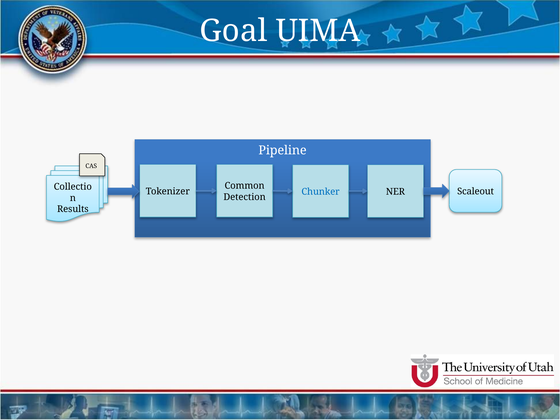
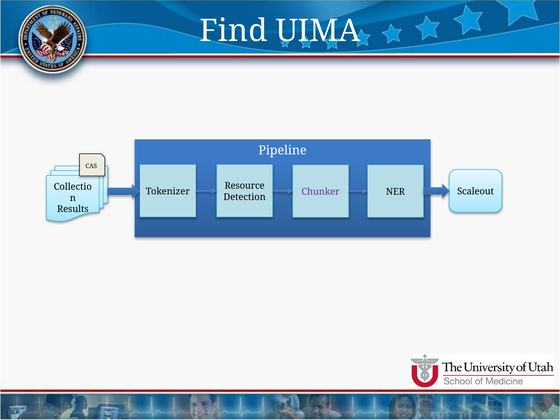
Goal: Goal -> Find (233, 31)
Common: Common -> Resource (245, 186)
Chunker colour: blue -> purple (321, 192)
